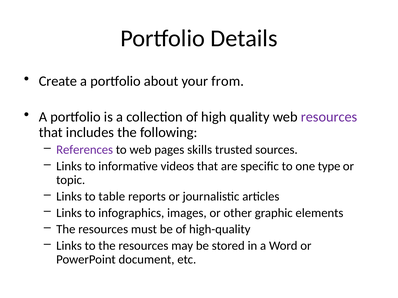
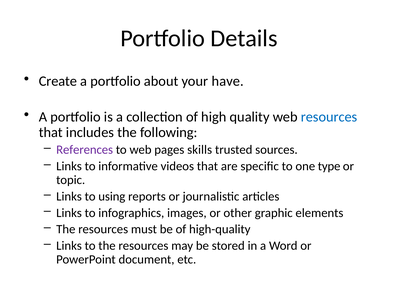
from: from -> have (228, 81)
resources colour: purple -> blue (329, 117)
table: table -> using (112, 197)
